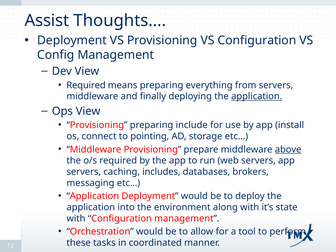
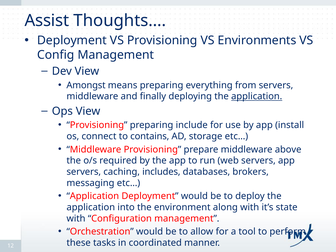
VS Configuration: Configuration -> Environments (257, 40)
Required: Required -> Amongst (86, 85)
pointing: pointing -> contains (150, 136)
above underline: present -> none (288, 149)
